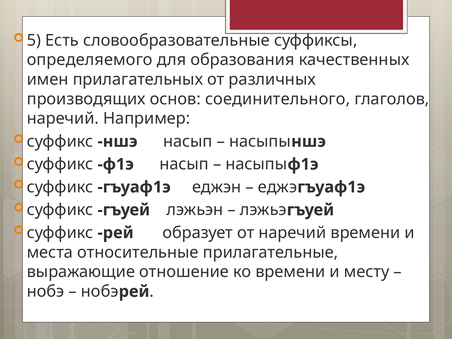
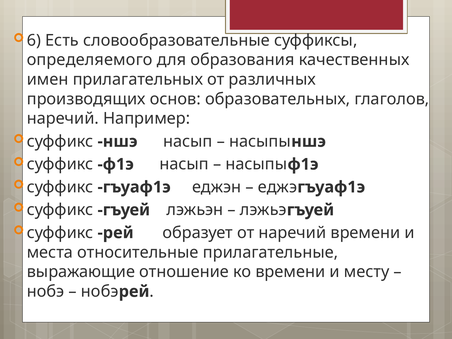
5: 5 -> 6 (34, 40)
соединительного: соединительного -> образовательных (278, 99)
